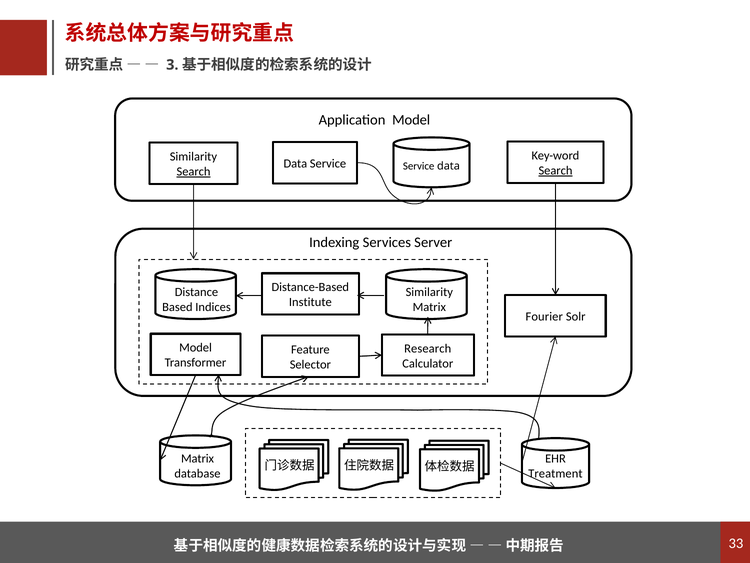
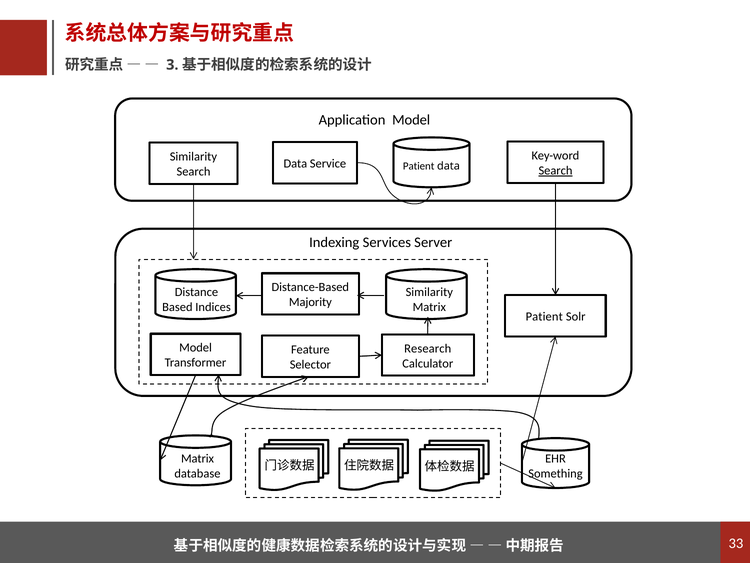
Service: Service -> Patient (419, 166)
Search underline: present -> none (194, 171)
Institute: Institute -> Majority (310, 302)
Fourier: Fourier -> Patient (544, 316)
Treatment: Treatment -> Something (555, 473)
